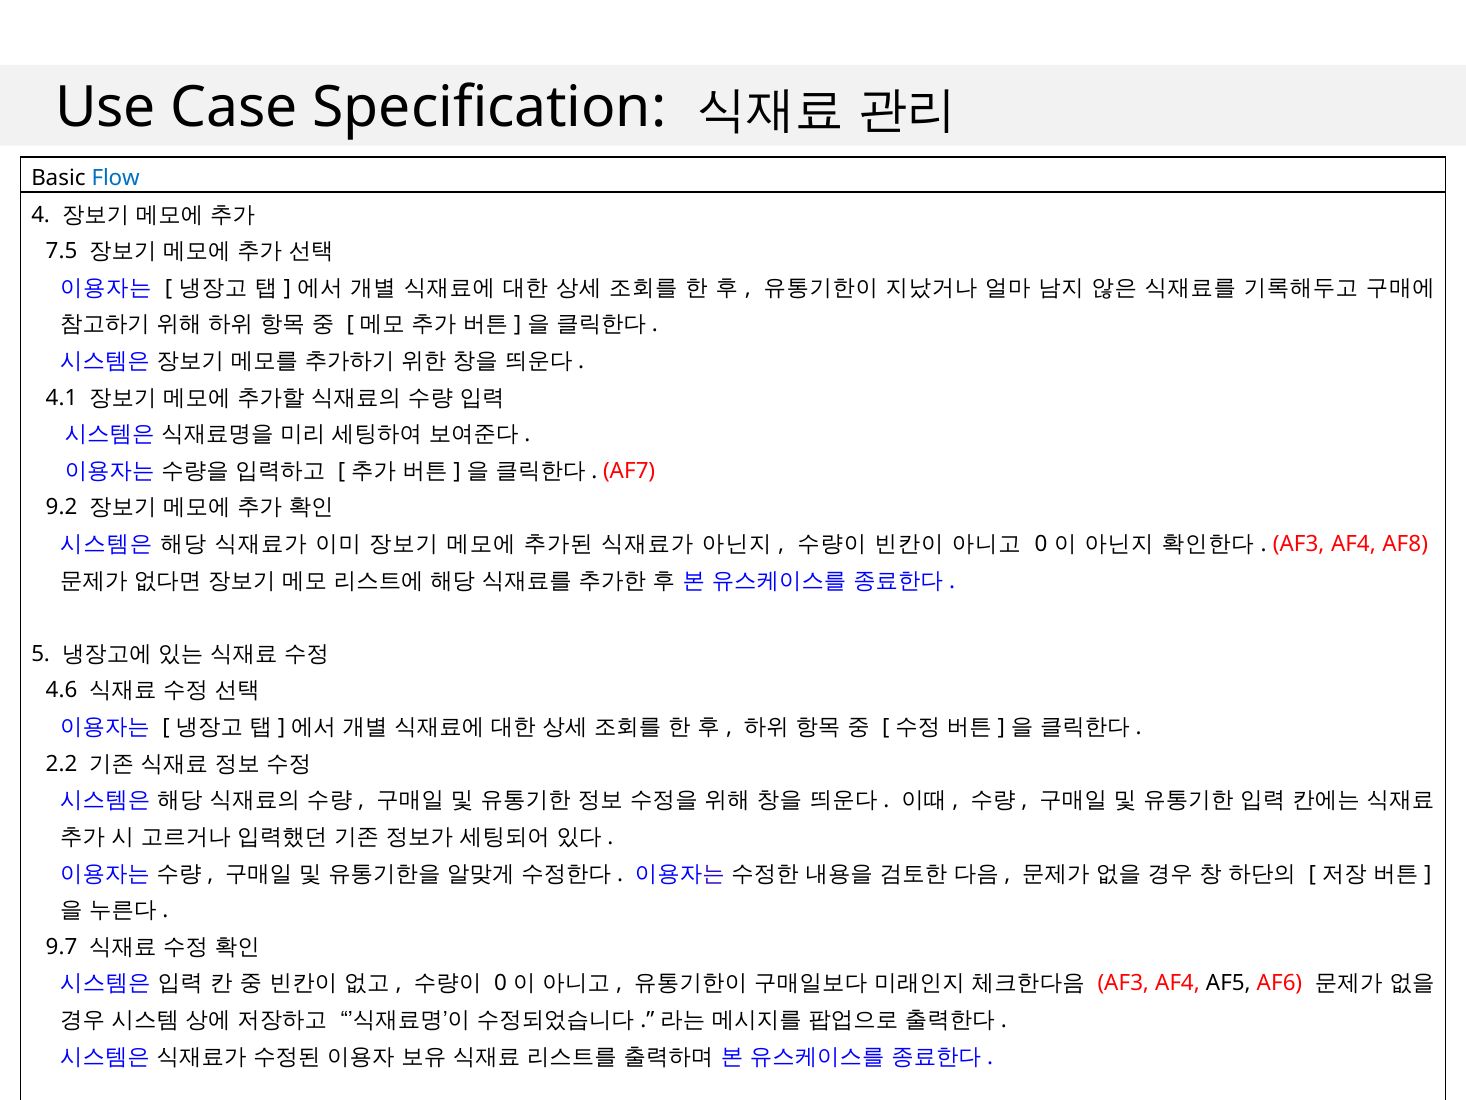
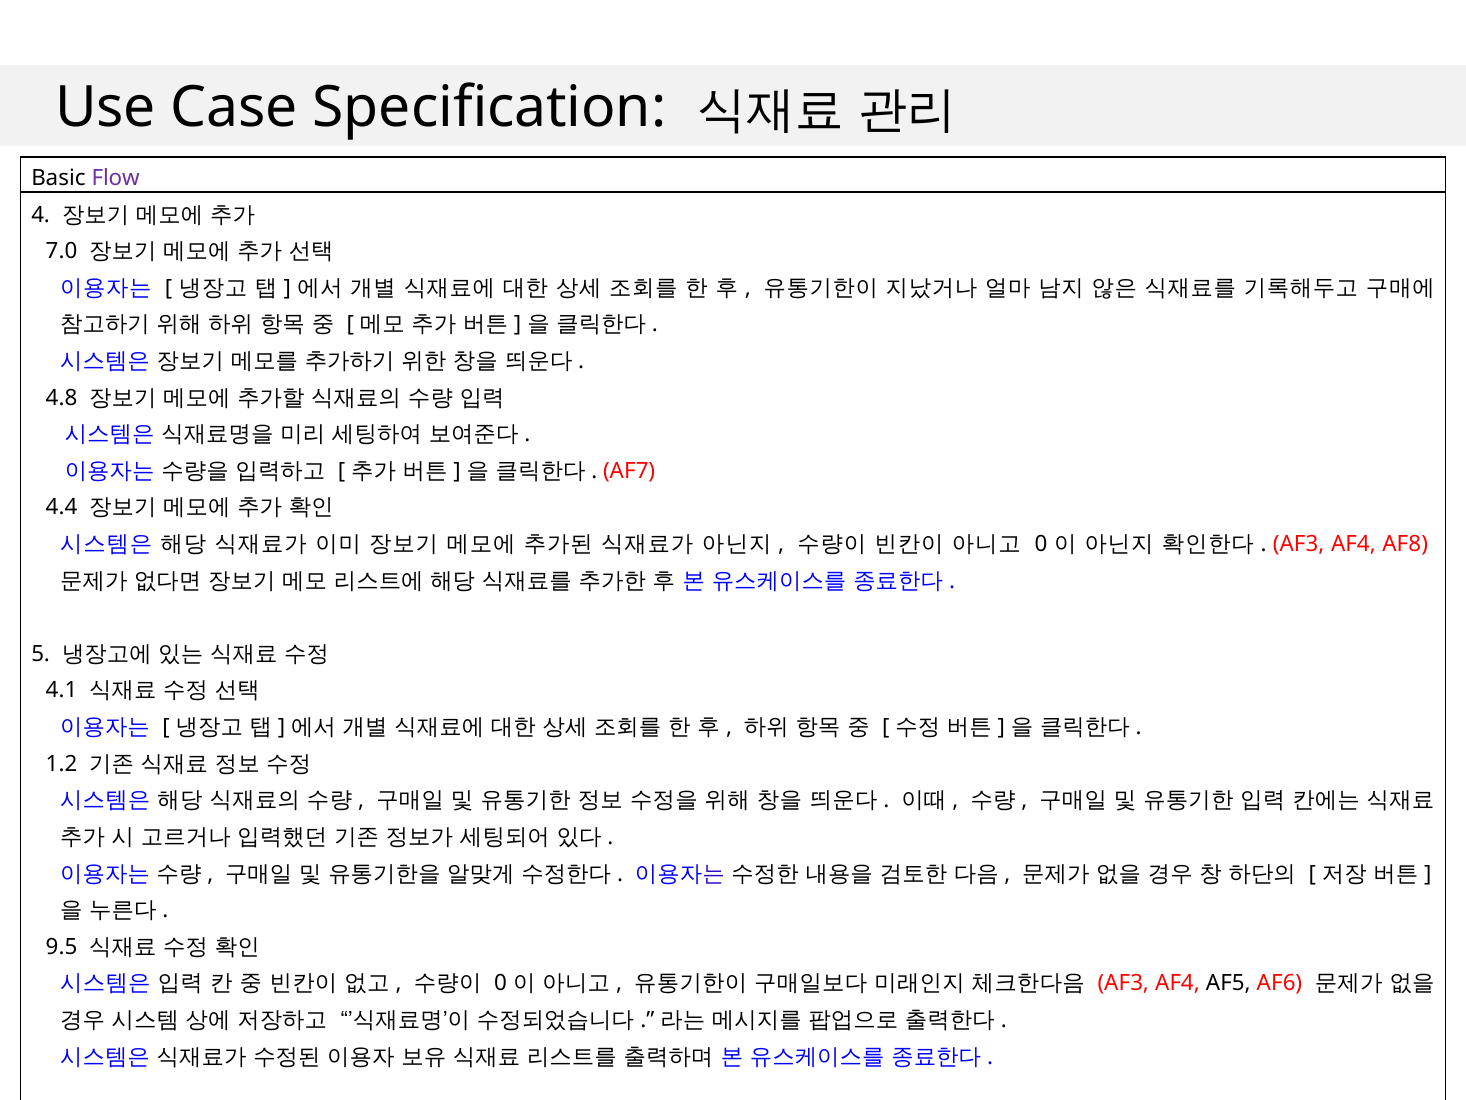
Flow colour: blue -> purple (116, 178)
7.5: 7.5 -> 7.0 (62, 251)
4.1: 4.1 -> 4.8 (62, 398)
9.2: 9.2 -> 4.4 (62, 507)
4.6: 4.6 -> 4.1 (62, 690)
2.2: 2.2 -> 1.2 (62, 763)
9.7: 9.7 -> 9.5 (62, 946)
